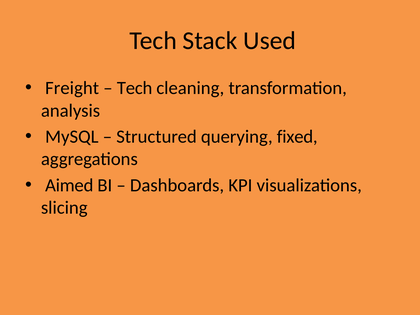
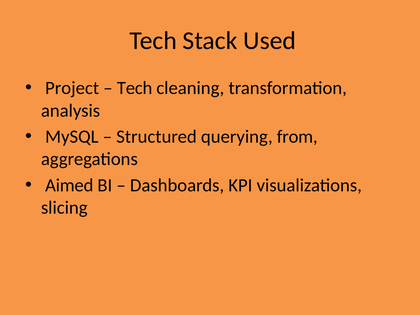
Freight: Freight -> Project (72, 88)
fixed: fixed -> from (297, 137)
